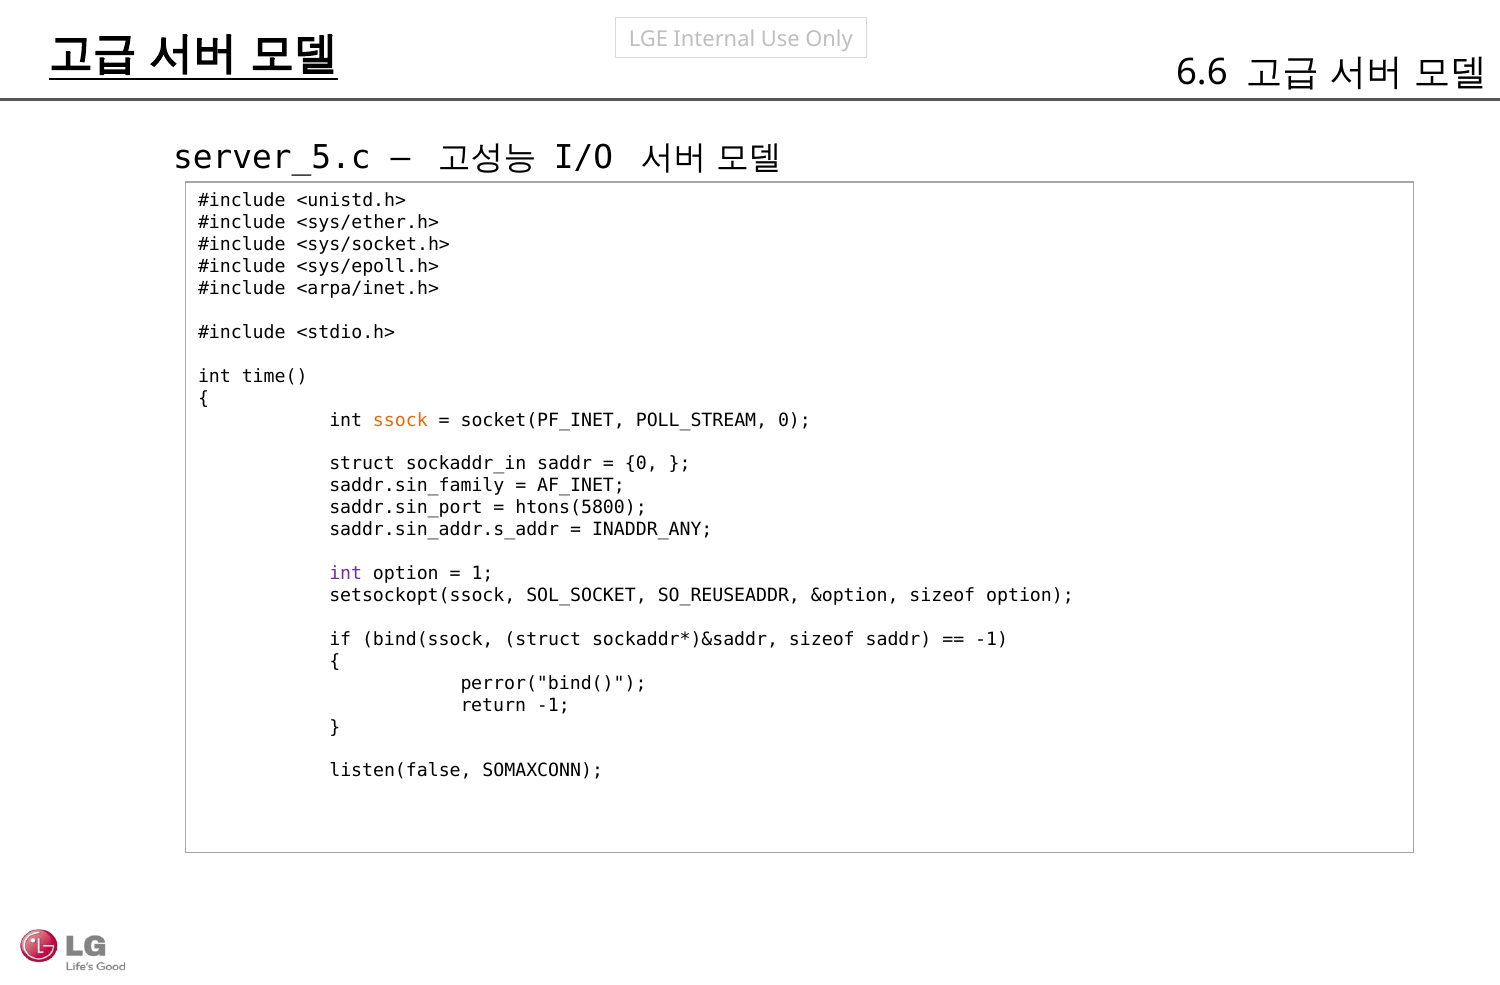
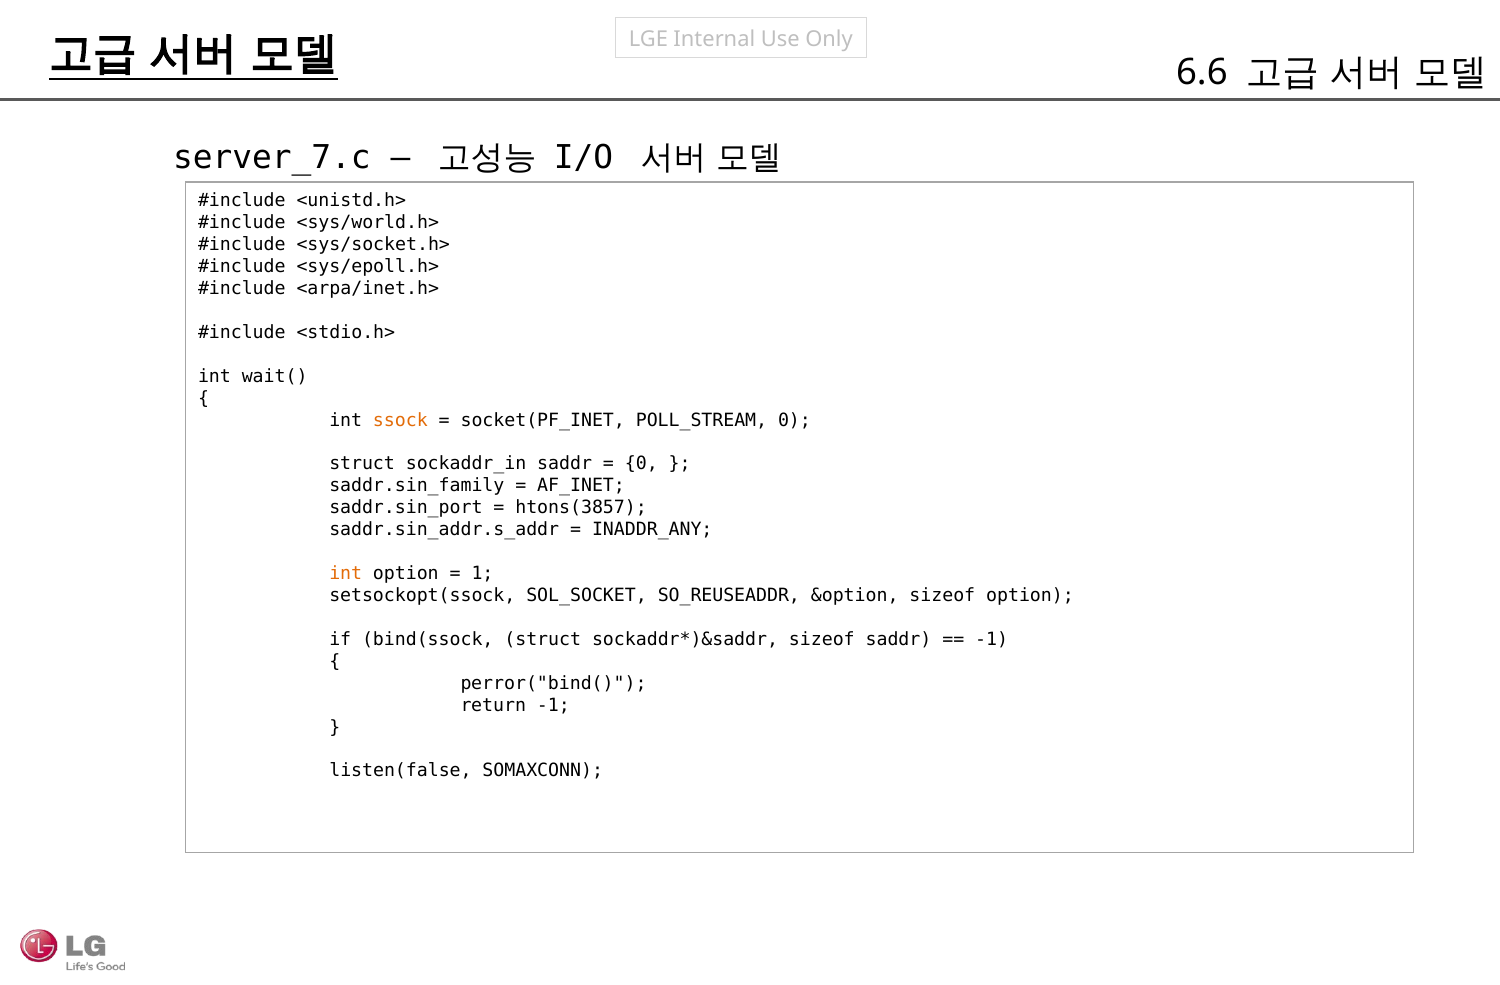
server_5.c: server_5.c -> server_7.c (272, 158)
<sys/ether.h>: <sys/ether.h> -> <sys/world.h> (368, 223)
time(: time( -> wait( (275, 376)
htons(5800: htons(5800 -> htons(3857 (581, 508)
int colour: purple -> orange (346, 574)
